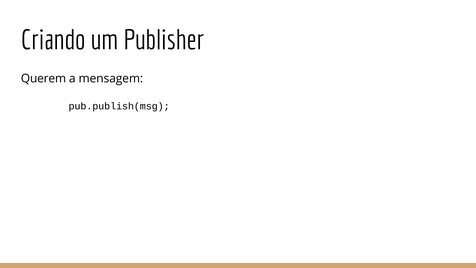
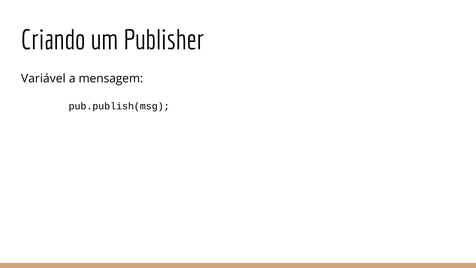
Querem: Querem -> Variável (43, 79)
